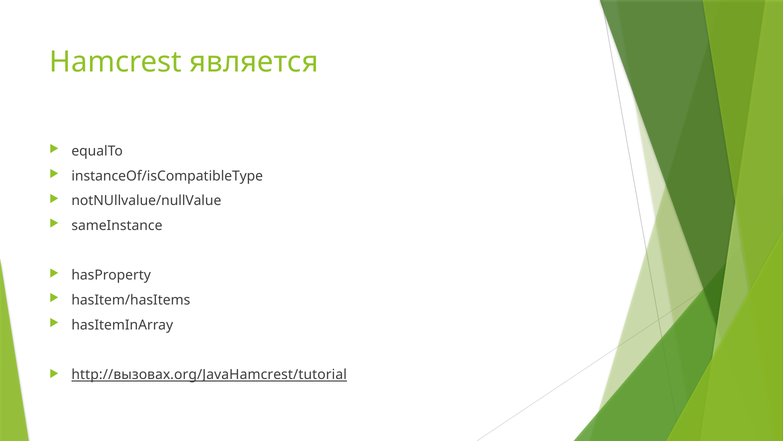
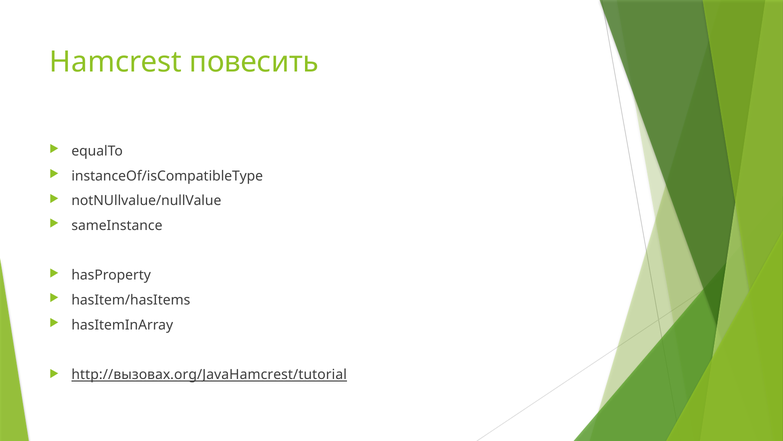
является: является -> повесить (254, 62)
